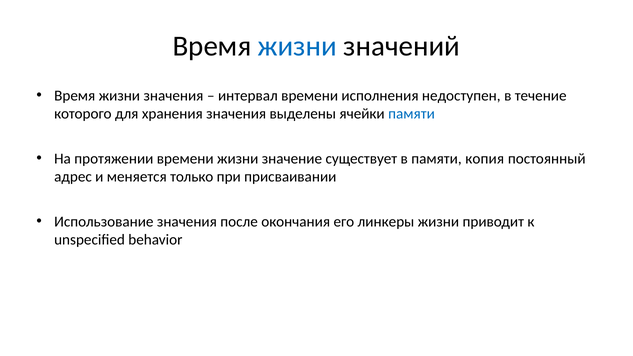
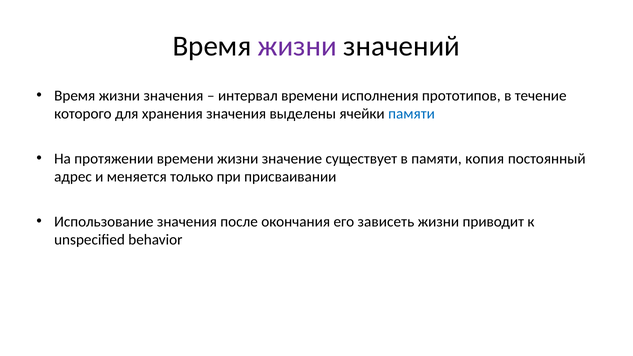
жизни colour: blue -> purple (297, 46)
недоступен: недоступен -> прототипов (461, 96)
линкеры: линкеры -> зависеть (386, 222)
